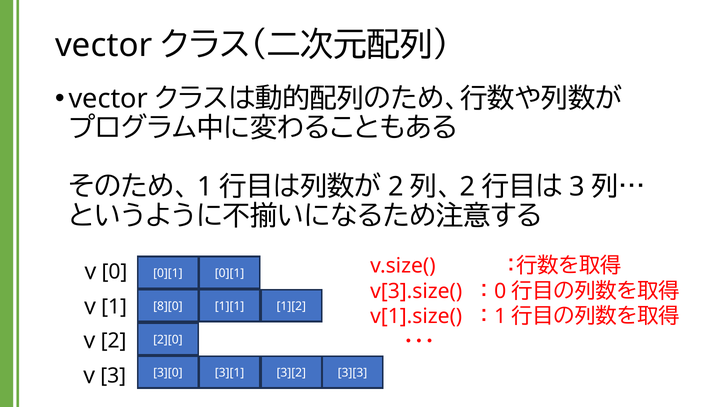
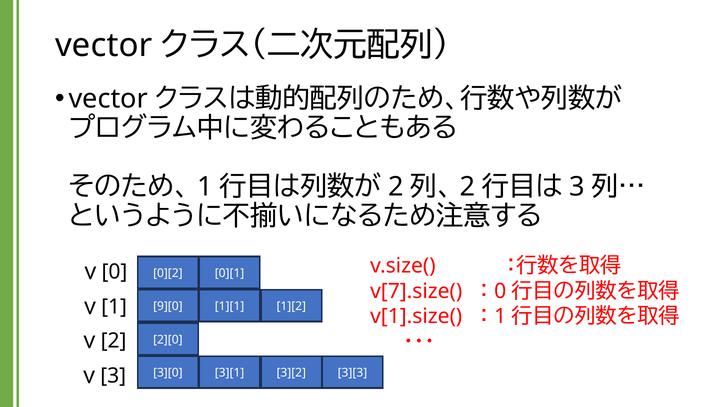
0][1: 0][1 -> 0][2 (168, 273)
v[3].size(: v[3].size( -> v[7].size( (416, 291)
8][0: 8][0 -> 9][0 (168, 306)
